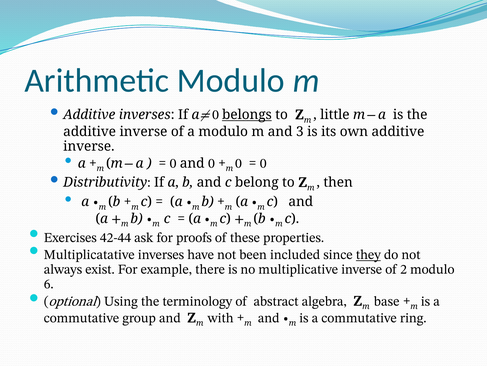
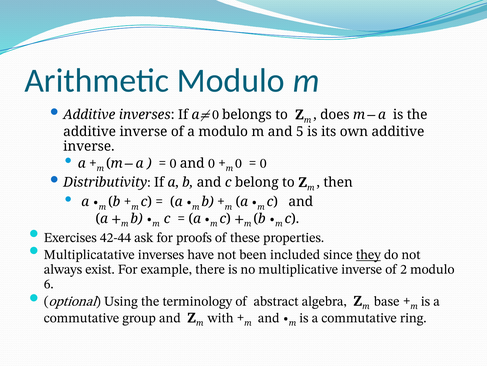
belongs underline: present -> none (247, 115)
little: little -> does (335, 115)
3: 3 -> 5 (300, 131)
